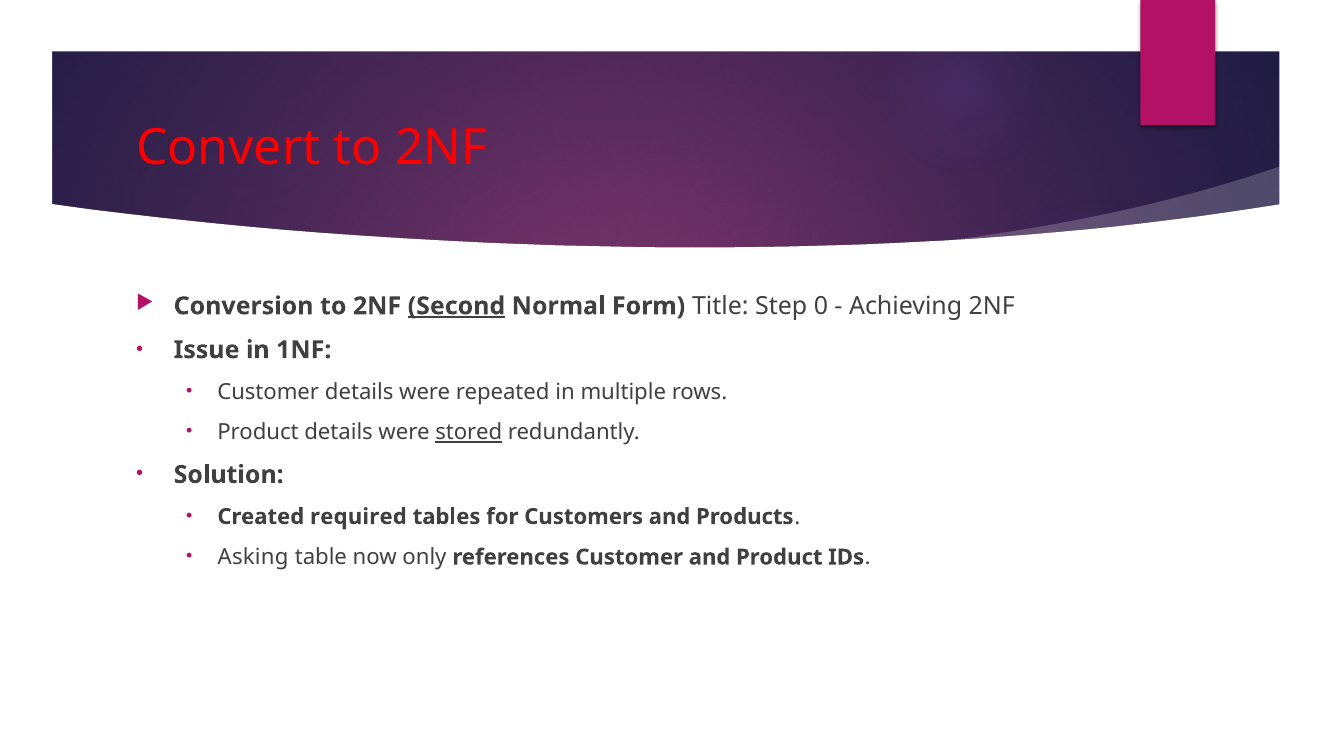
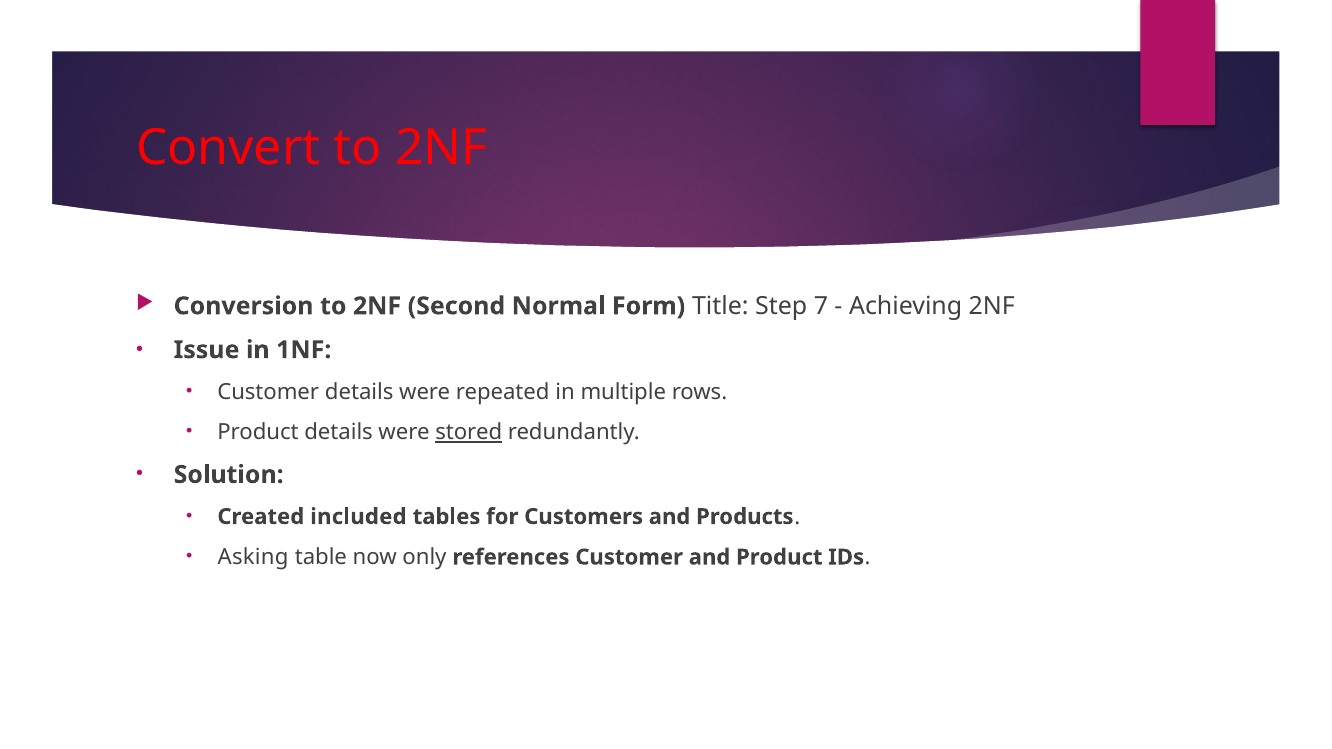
Second underline: present -> none (456, 306)
0: 0 -> 7 (821, 306)
required: required -> included (358, 517)
